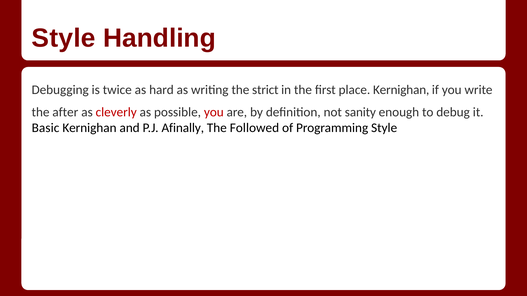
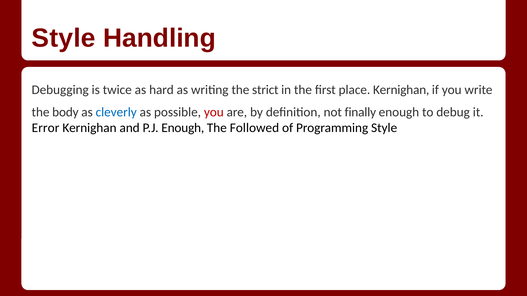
after: after -> body (65, 112)
cleverly colour: red -> blue (116, 112)
sanity: sanity -> finally (360, 112)
Basic: Basic -> Error (46, 128)
P.J Afinally: Afinally -> Enough (183, 128)
